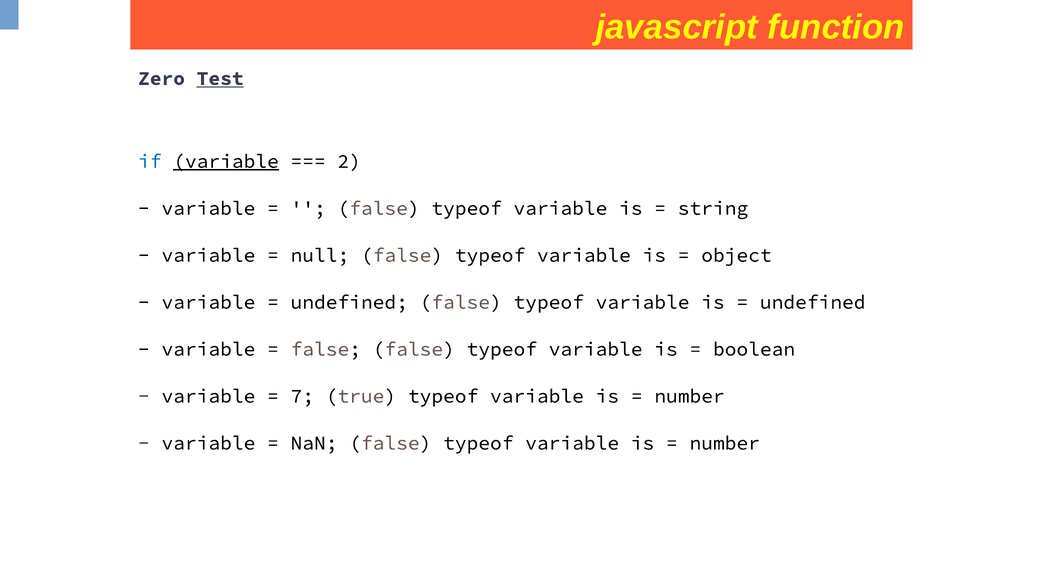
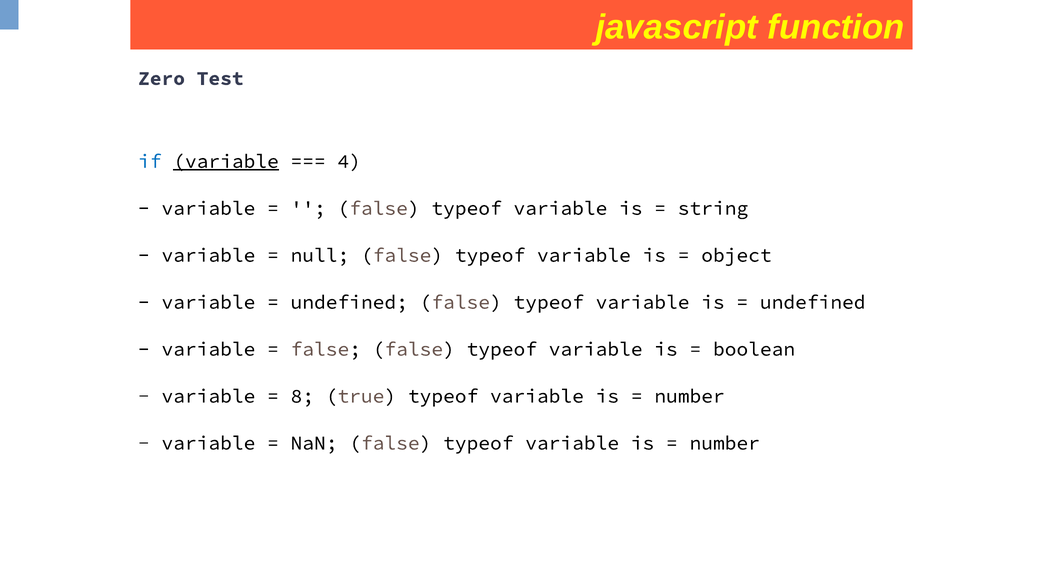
Test underline: present -> none (220, 78)
2: 2 -> 4 (349, 161)
7: 7 -> 8 (302, 396)
